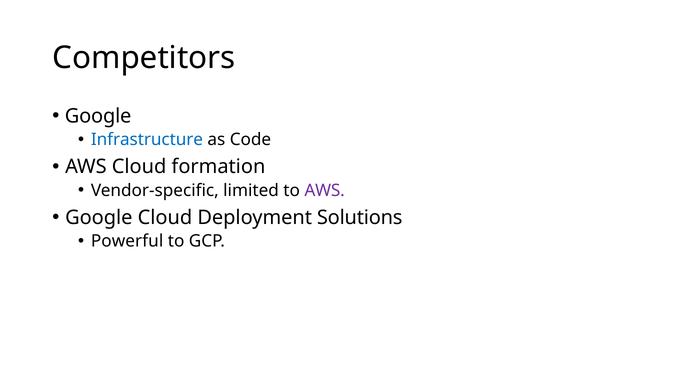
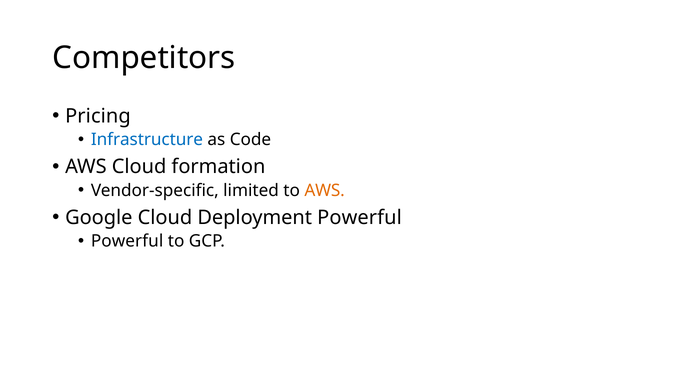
Google: Google -> Pricing (98, 116)
AWS colour: purple -> orange (325, 190)
Deployment Solutions: Solutions -> Powerful (360, 218)
